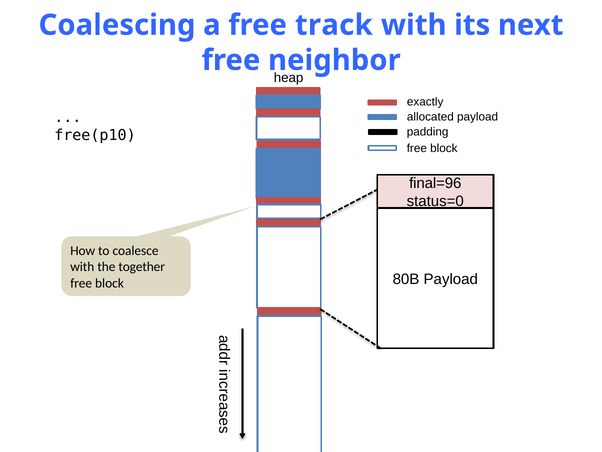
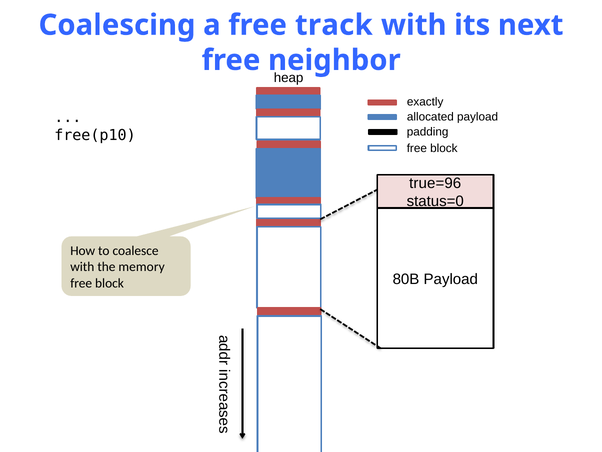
final=96: final=96 -> true=96 (435, 183)
together: together -> memory (142, 267)
